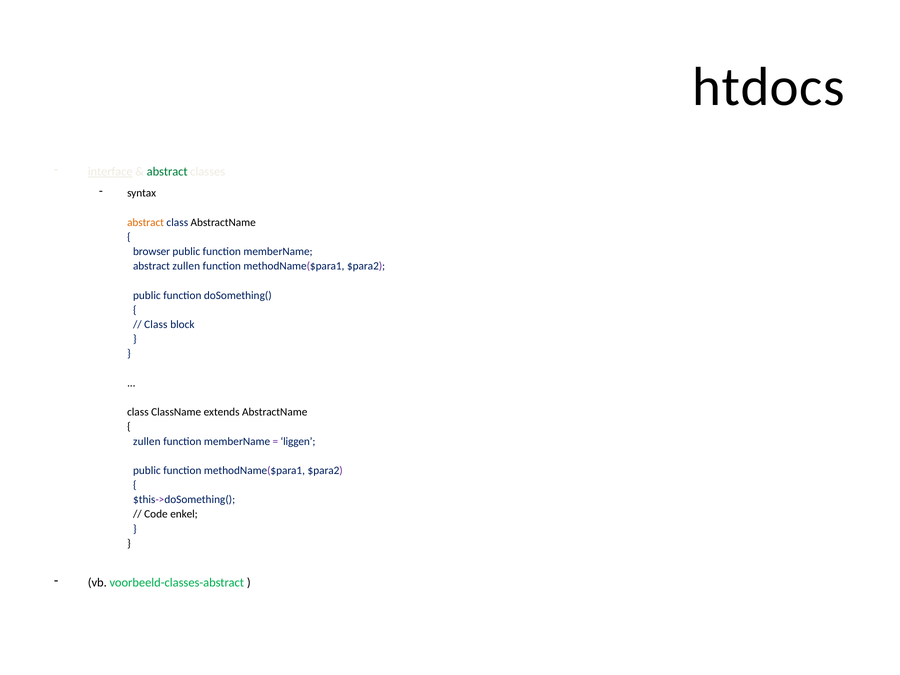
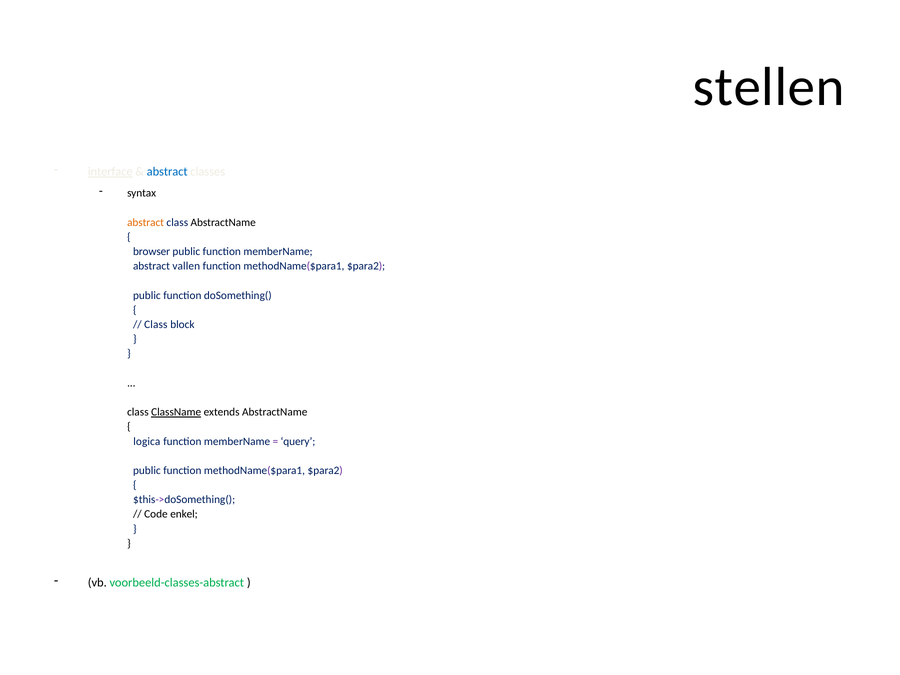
htdocs: htdocs -> stellen (768, 87)
abstract colour: green -> blue (167, 172)
abstract zullen: zullen -> vallen (186, 266)
ClassName underline: none -> present (176, 412)
zullen: zullen -> logica (147, 441)
liggen: liggen -> query (298, 441)
